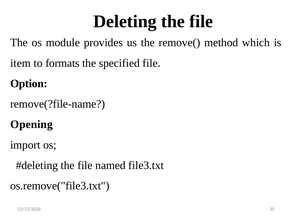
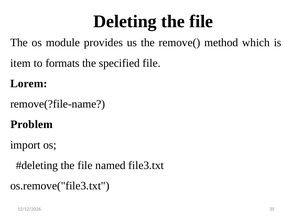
Option: Option -> Lorem (29, 84)
Opening: Opening -> Problem (32, 124)
